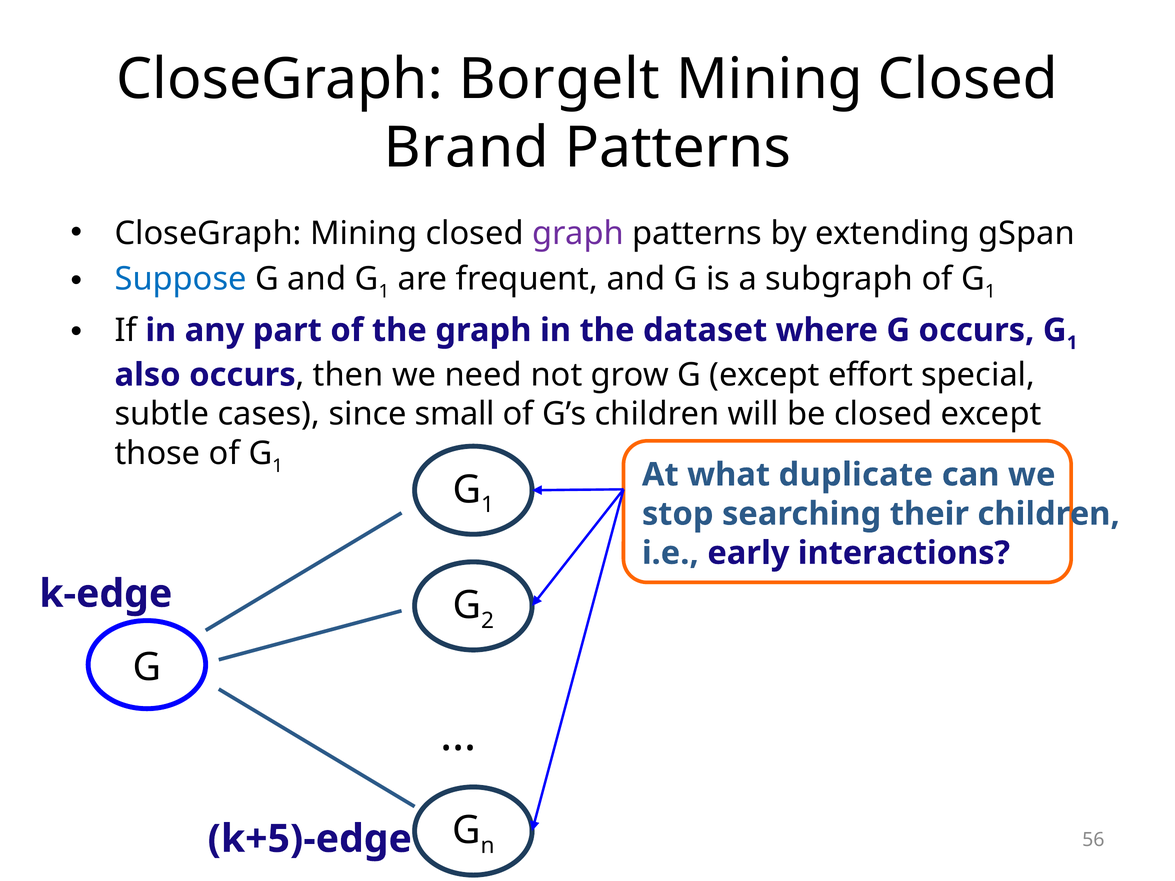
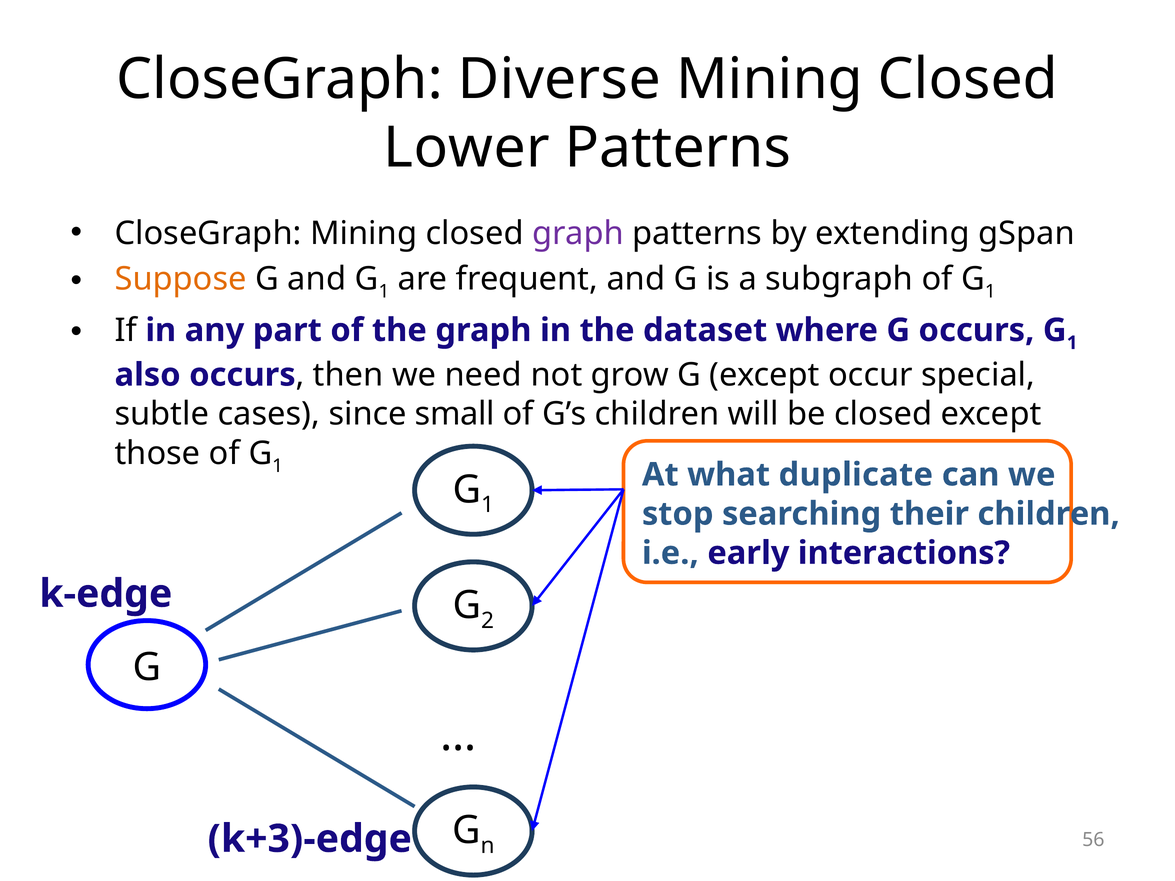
Borgelt: Borgelt -> Diverse (559, 79)
Brand: Brand -> Lower (467, 148)
Suppose colour: blue -> orange (181, 279)
effort: effort -> occur (870, 375)
k+5)-edge: k+5)-edge -> k+3)-edge (310, 839)
